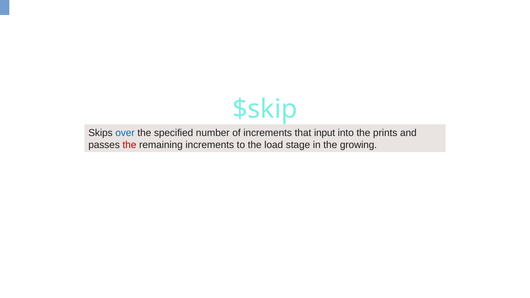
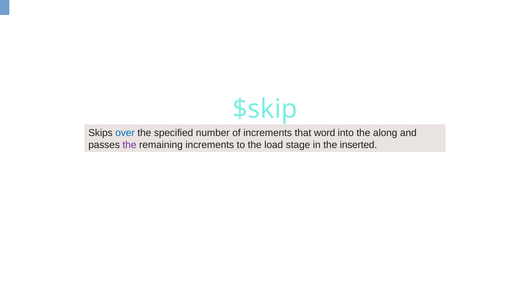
input: input -> word (325, 133)
prints: prints -> along (385, 133)
the colour: red -> purple (129, 145)
growing: growing -> inserted (358, 145)
